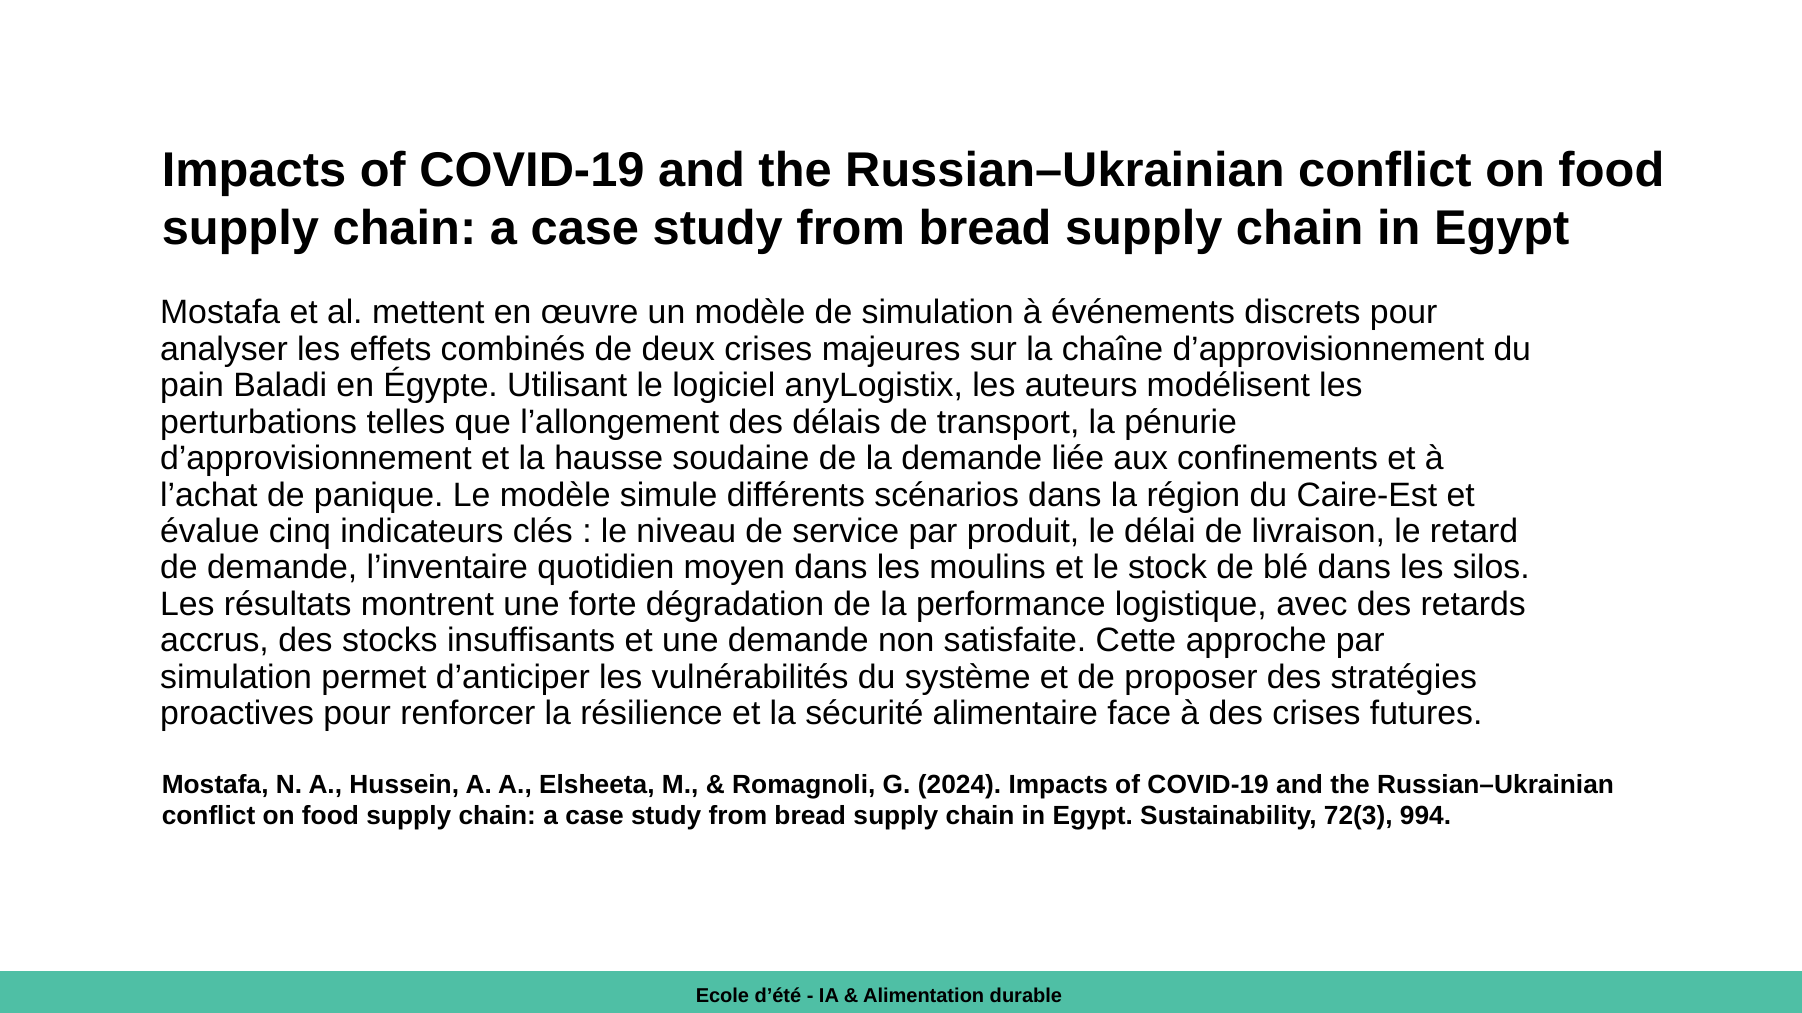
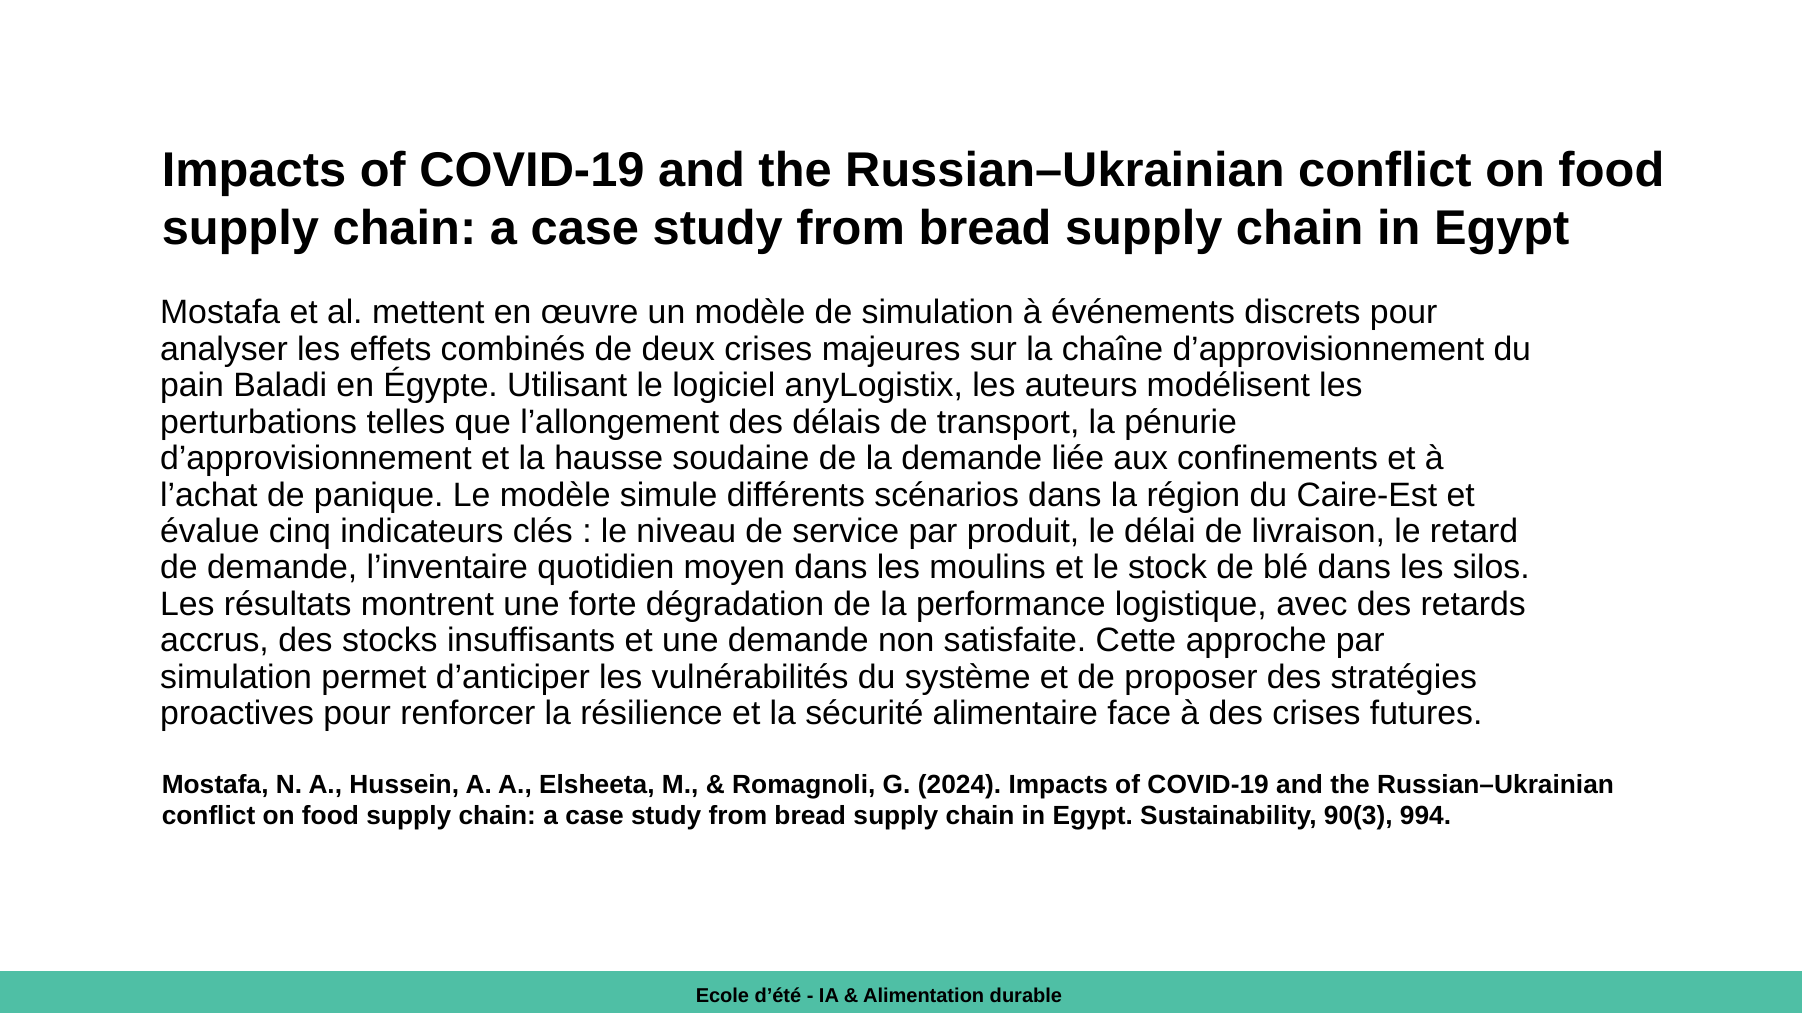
72(3: 72(3 -> 90(3 (1358, 817)
